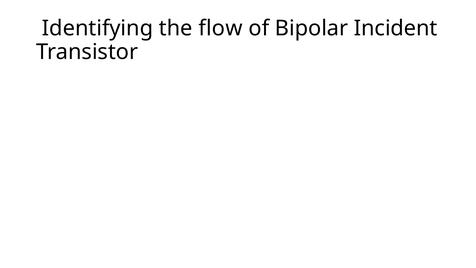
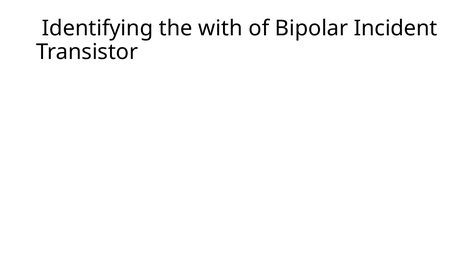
flow: flow -> with (220, 28)
